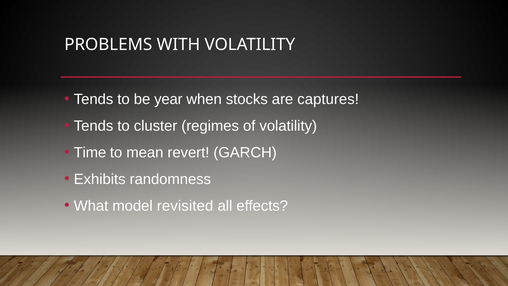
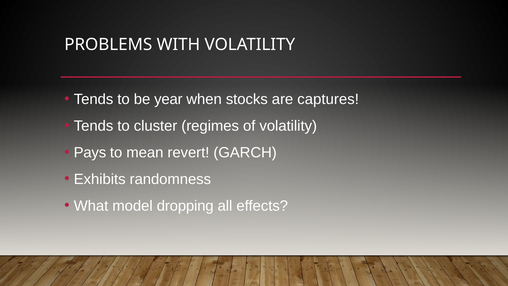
Time: Time -> Pays (90, 153)
revisited: revisited -> dropping (185, 206)
